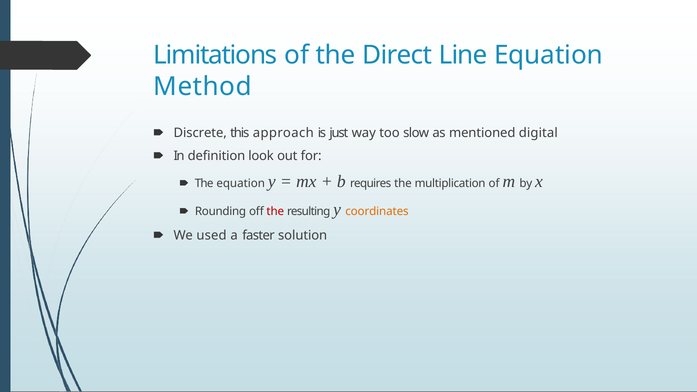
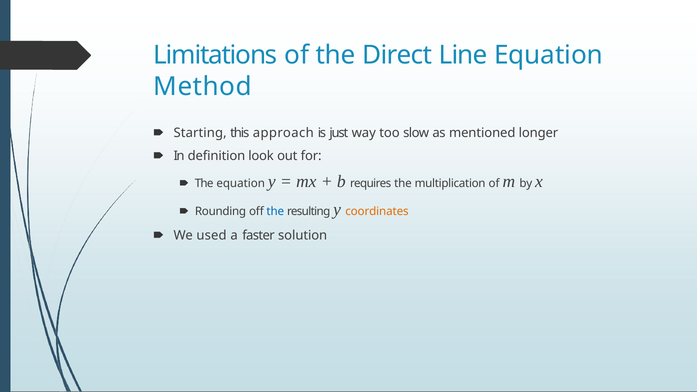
Discrete: Discrete -> Starting (200, 133)
digital: digital -> longer (538, 133)
the colour: red -> blue (275, 212)
